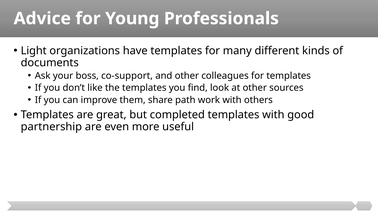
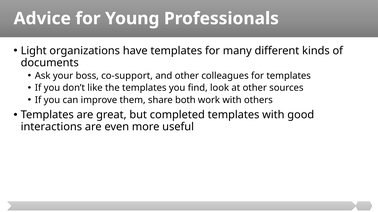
path: path -> both (185, 100)
partnership: partnership -> interactions (51, 127)
